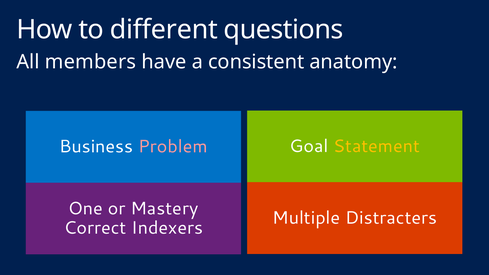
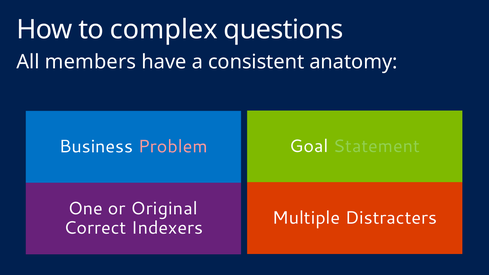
different: different -> complex (164, 30)
Statement colour: yellow -> light green (377, 146)
Mastery: Mastery -> Original (164, 209)
